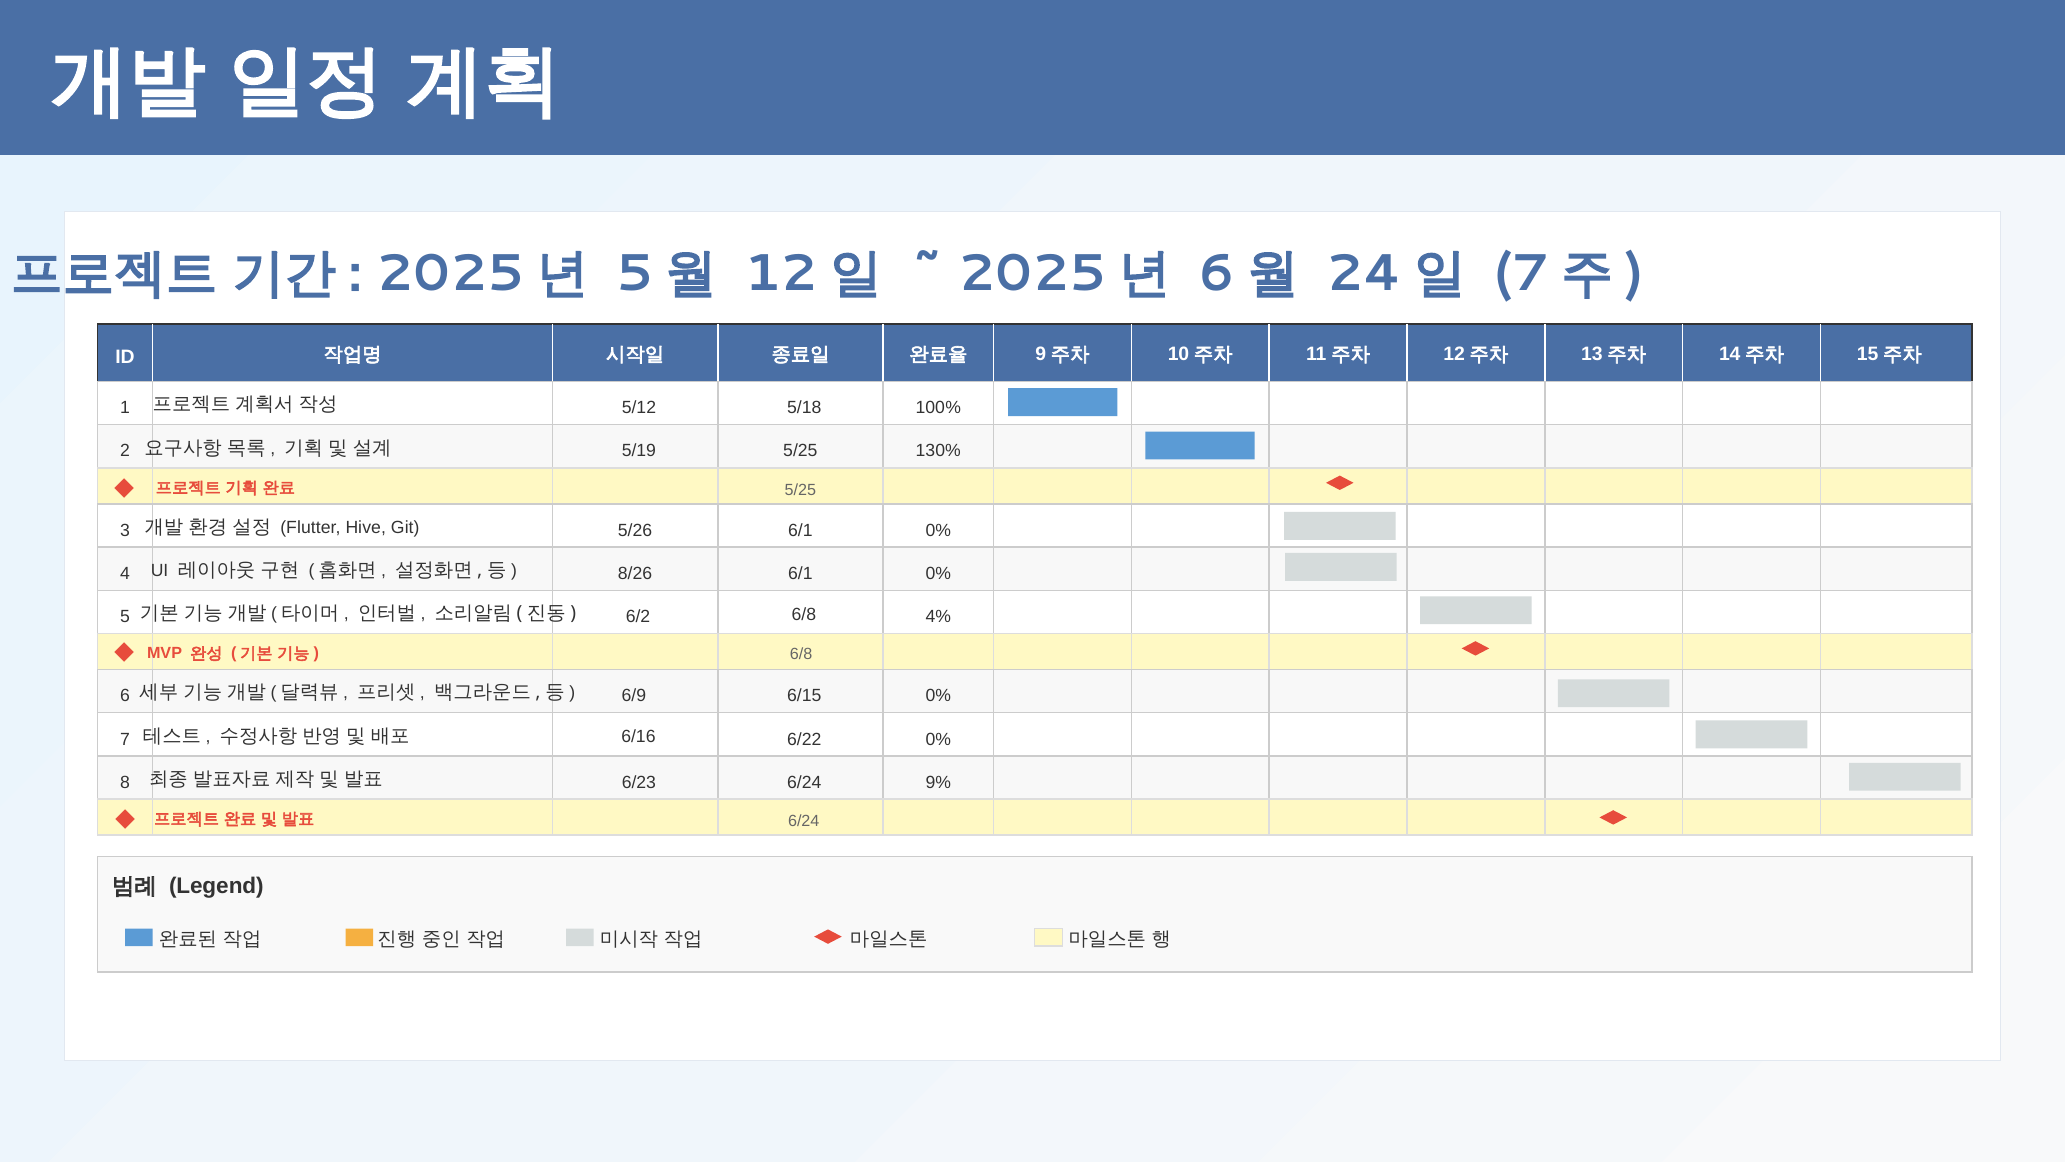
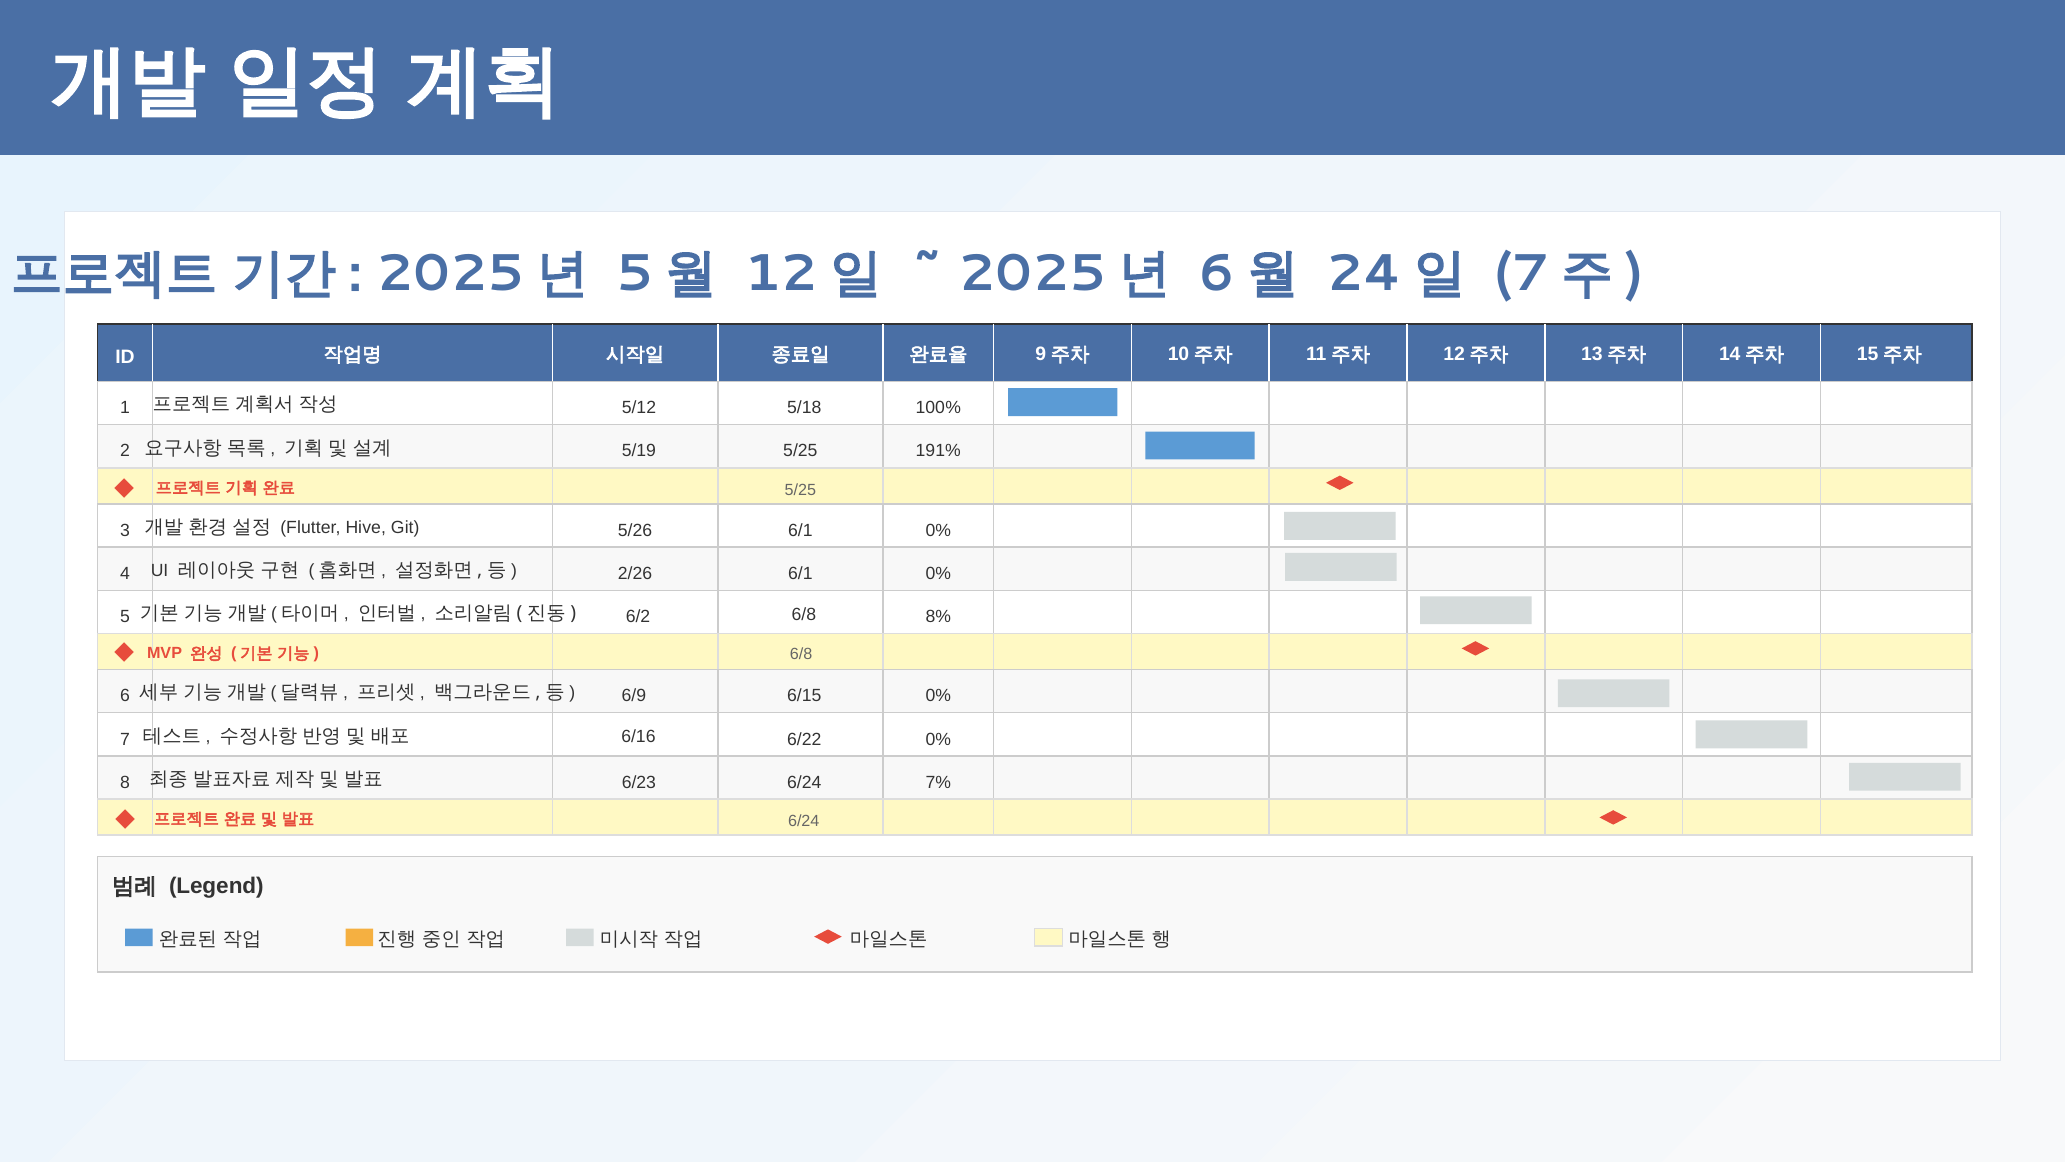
130%: 130% -> 191% (938, 451)
8/26: 8/26 -> 2/26 (635, 573)
4%: 4% -> 8% (938, 617)
9%: 9% -> 7% (938, 782)
